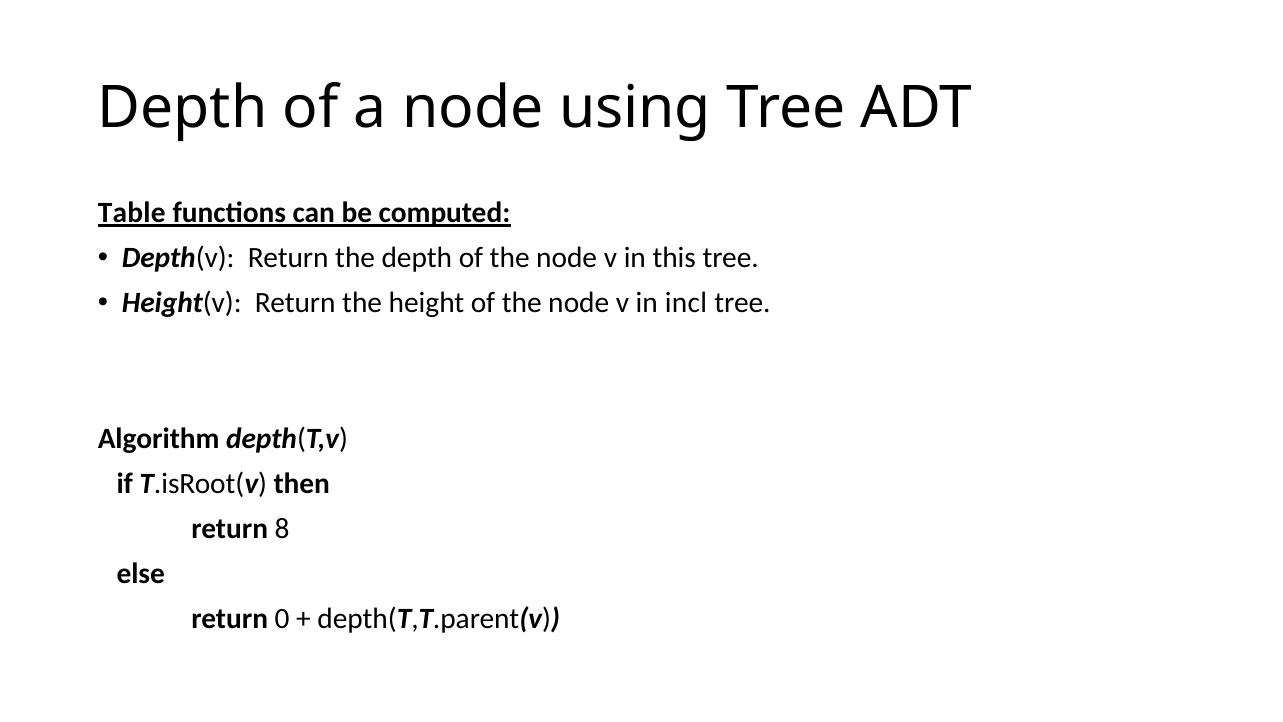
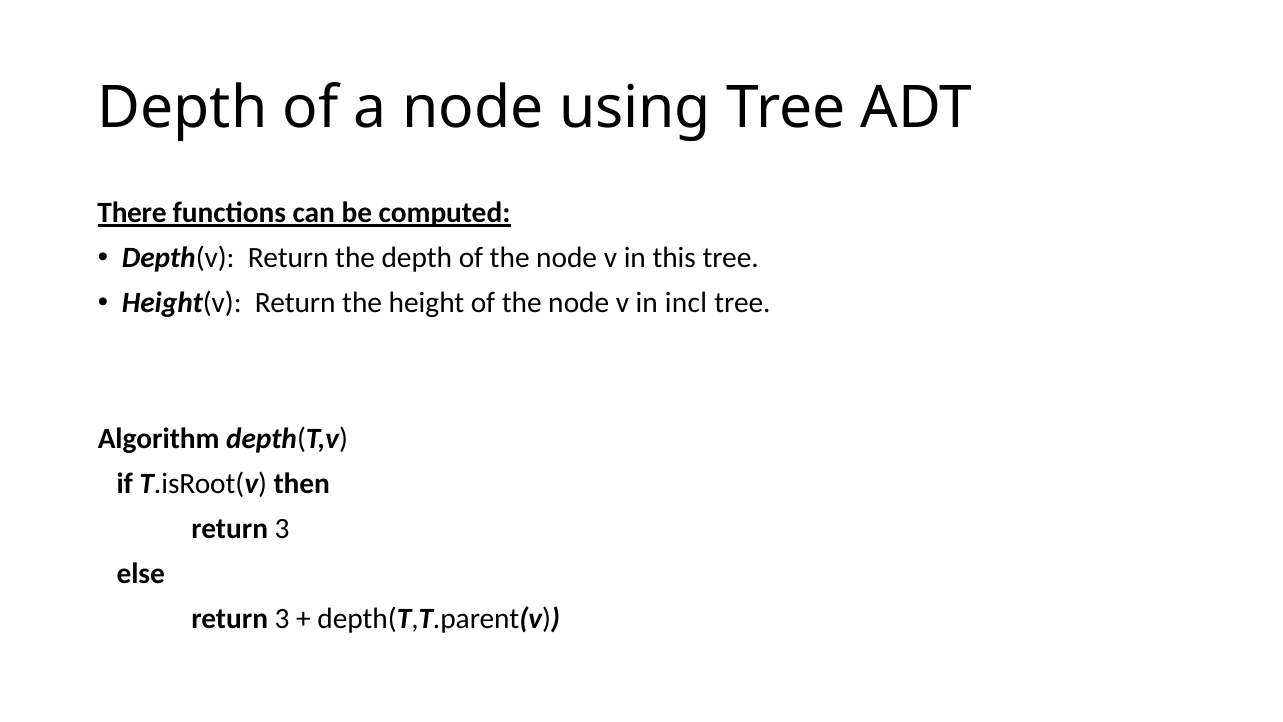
Table: Table -> There (132, 213)
8: 8 -> 3 (282, 528)
0: 0 -> 3 (282, 619)
